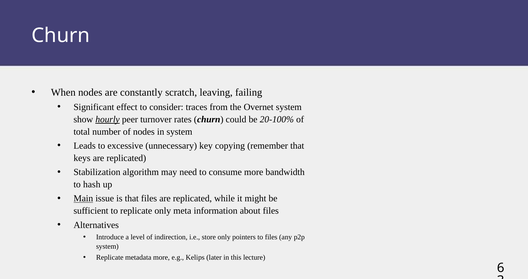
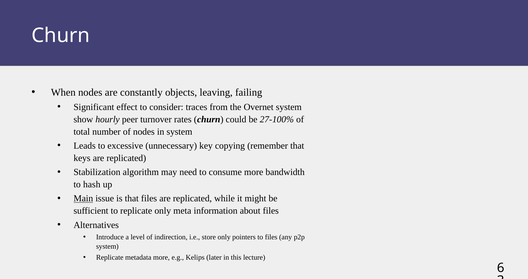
scratch: scratch -> objects (181, 92)
hourly underline: present -> none (108, 119)
20-100%: 20-100% -> 27-100% (277, 119)
